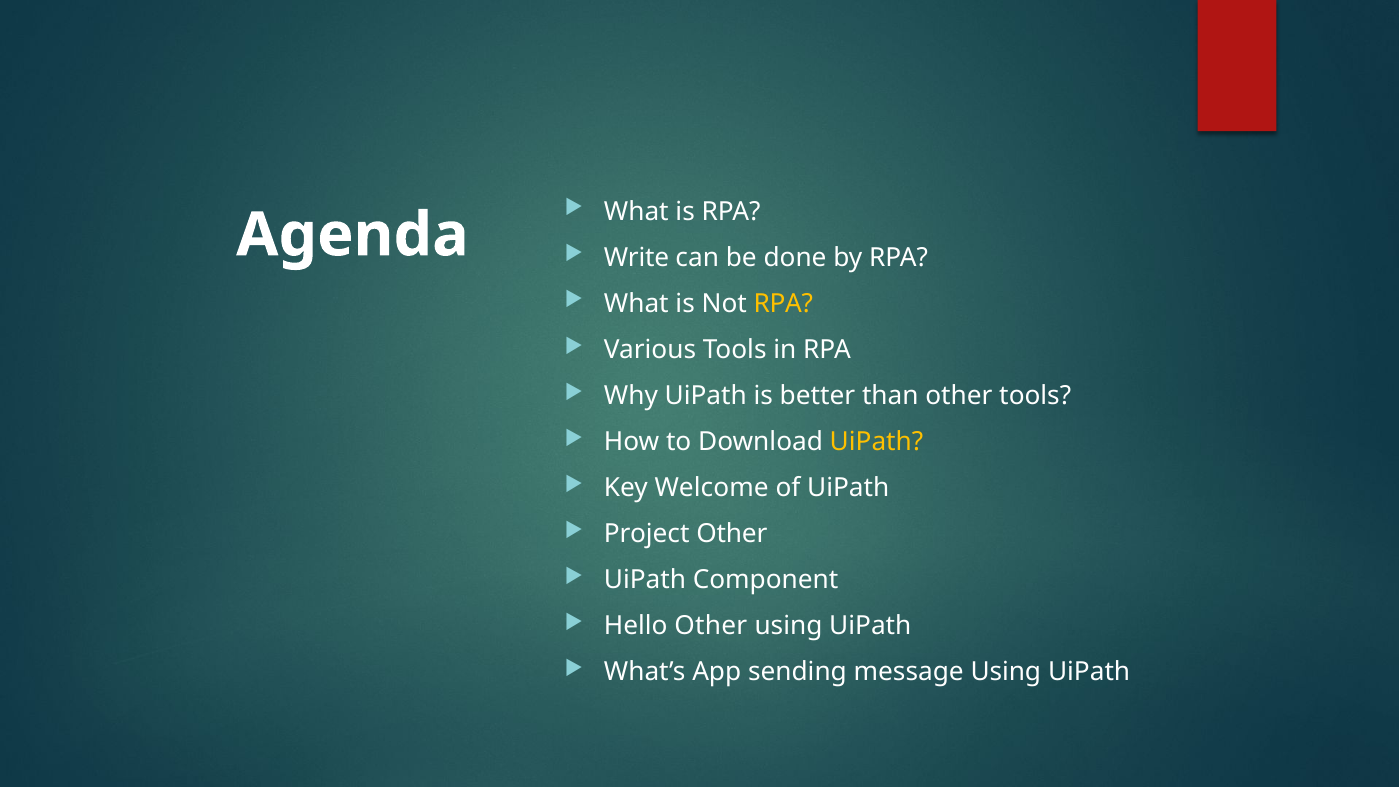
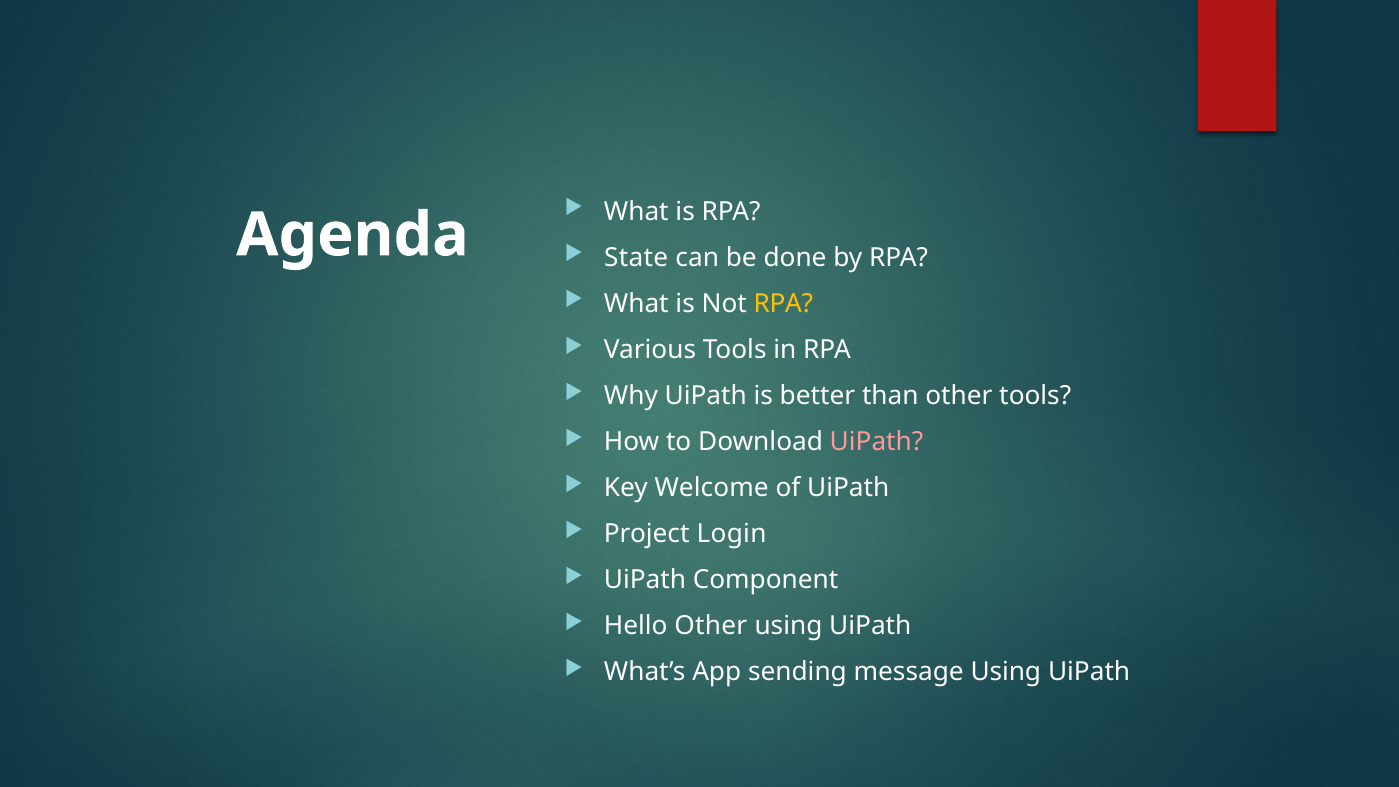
Write: Write -> State (636, 258)
UiPath colour: yellow -> pink (877, 442)
Project Other: Other -> Login (732, 534)
